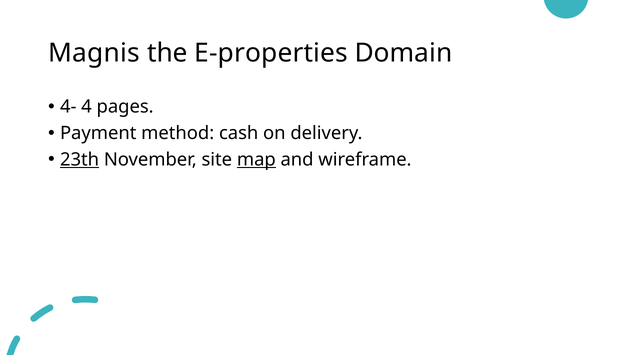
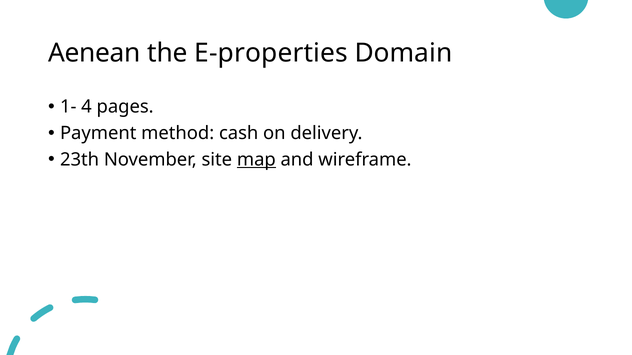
Magnis: Magnis -> Aenean (94, 53)
4-: 4- -> 1- (68, 107)
23th underline: present -> none (80, 160)
